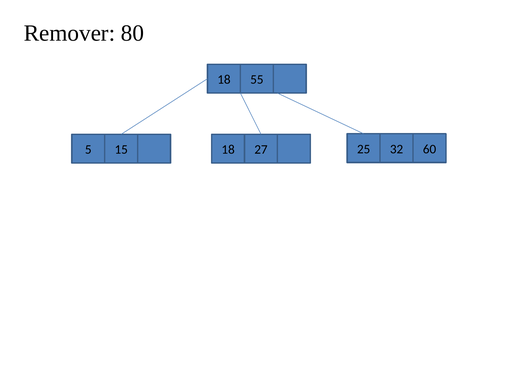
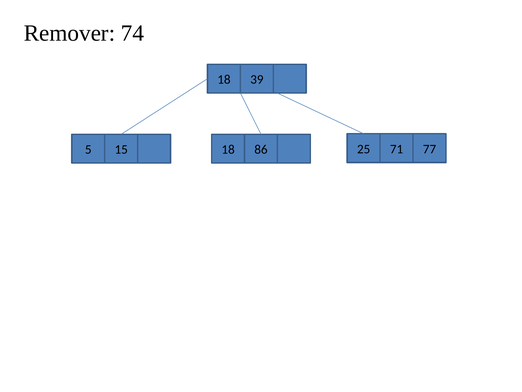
80: 80 -> 74 (133, 33)
55: 55 -> 39 (257, 79)
32: 32 -> 71 (397, 149)
27: 27 -> 86 (261, 149)
60: 60 -> 77 (430, 149)
